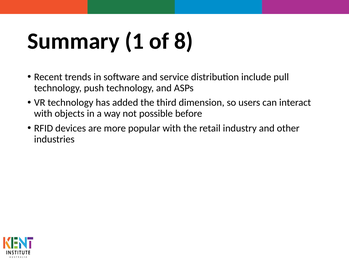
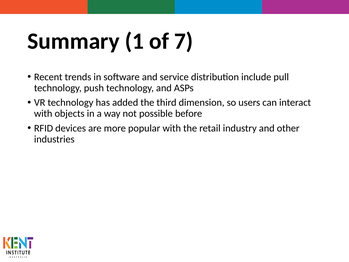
8: 8 -> 7 (184, 41)
